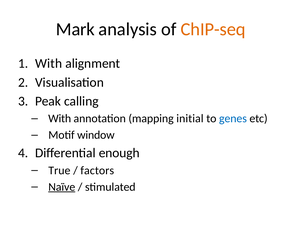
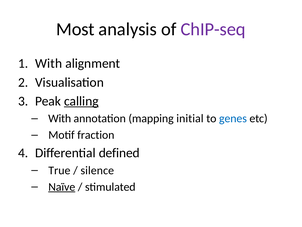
Mark: Mark -> Most (75, 29)
ChIP-seq colour: orange -> purple (213, 29)
calling underline: none -> present (81, 101)
window: window -> fraction (96, 135)
enough: enough -> defined (119, 153)
factors: factors -> silence (97, 170)
